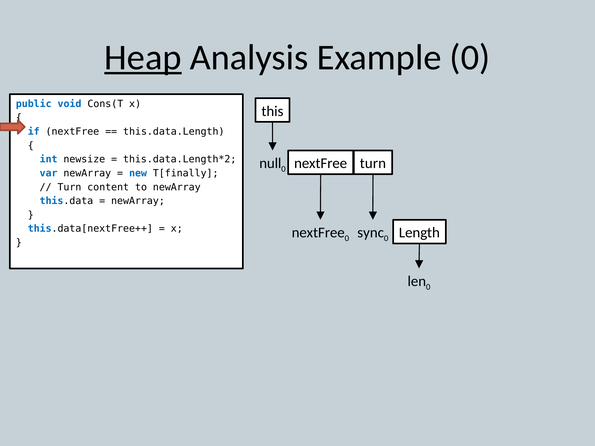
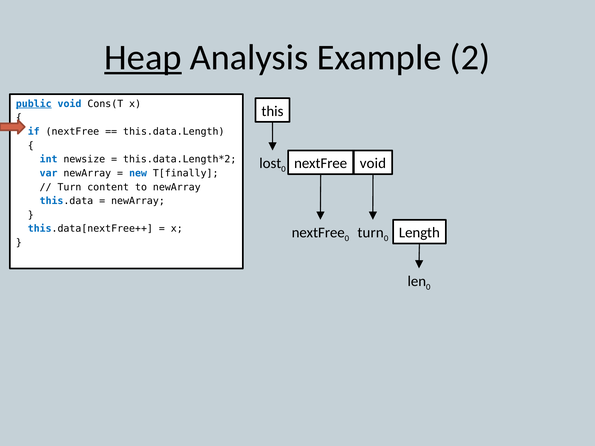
Example 0: 0 -> 2 (470, 58)
public underline: none -> present (34, 104)
null: null -> lost (270, 163)
turn: turn -> void (373, 163)
sync: sync -> turn (371, 233)
